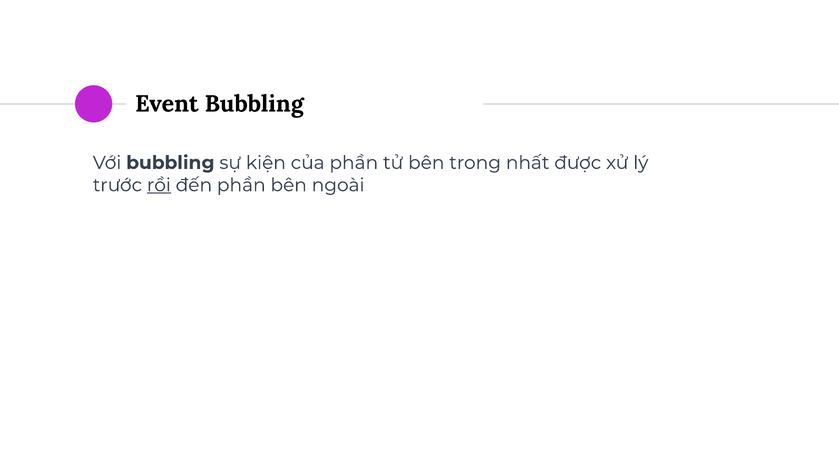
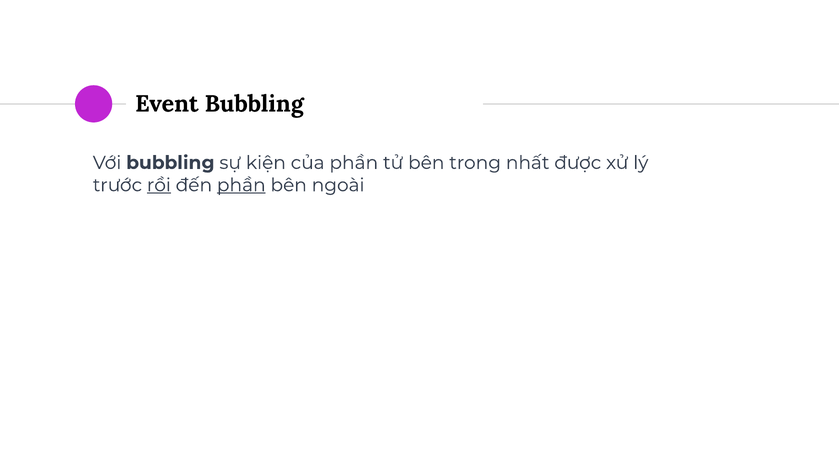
phần underline: none -> present (241, 185)
